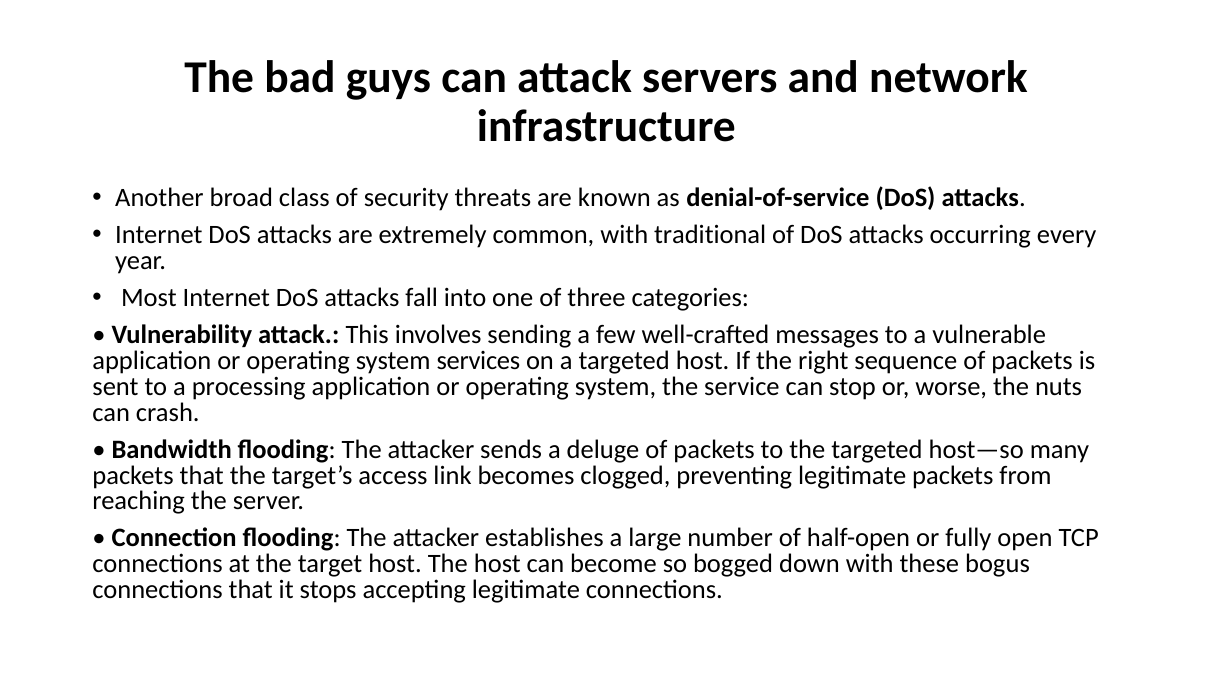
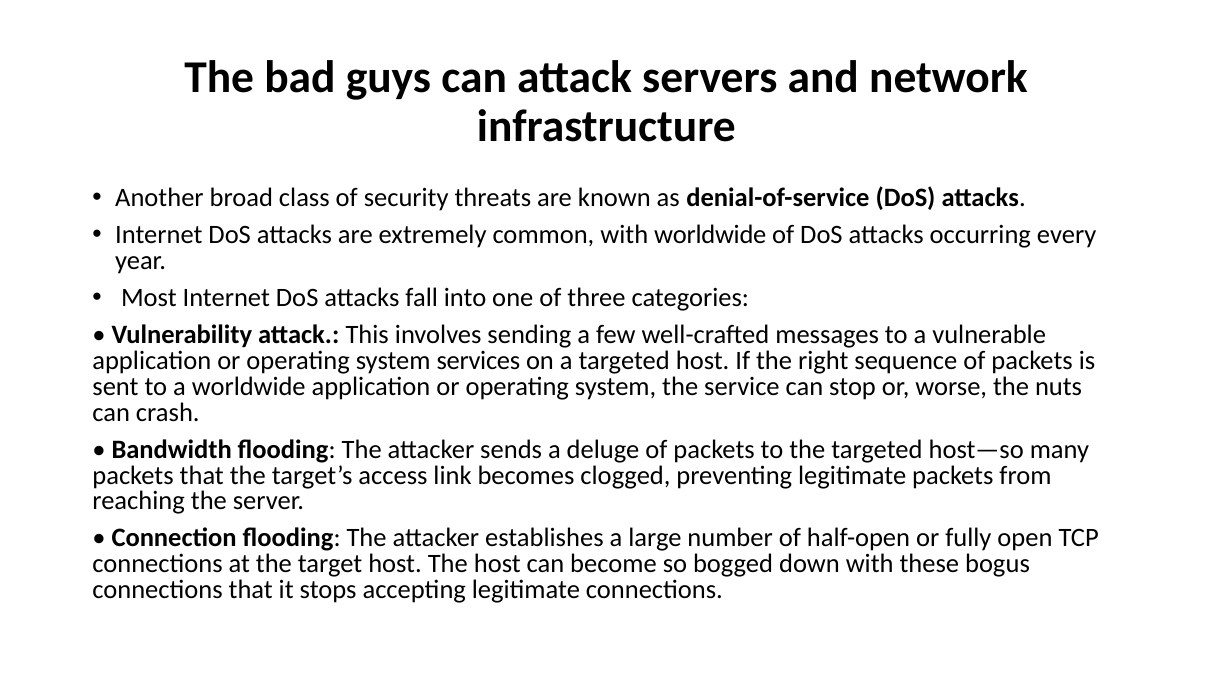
with traditional: traditional -> worldwide (710, 235)
a processing: processing -> worldwide (249, 387)
